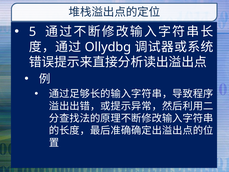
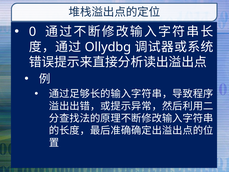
5: 5 -> 0 (32, 32)
